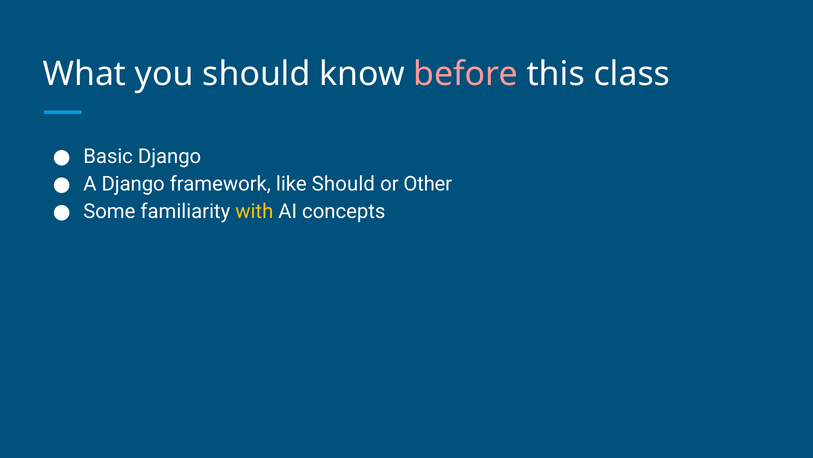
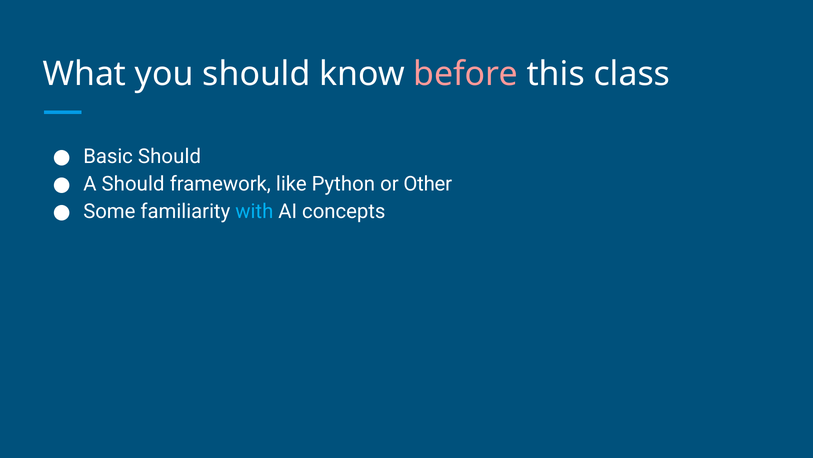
Basic Django: Django -> Should (169, 156)
A Django: Django -> Should (133, 184)
like Should: Should -> Python (343, 184)
with colour: yellow -> light blue (254, 211)
